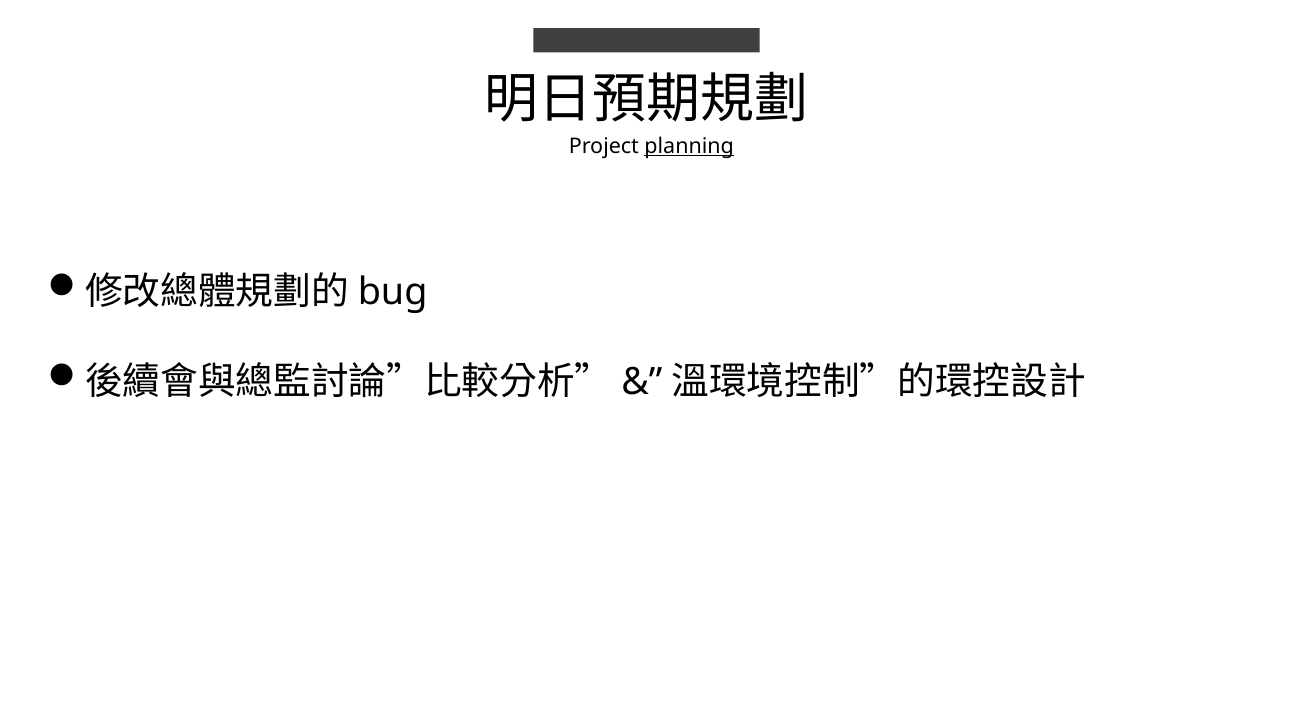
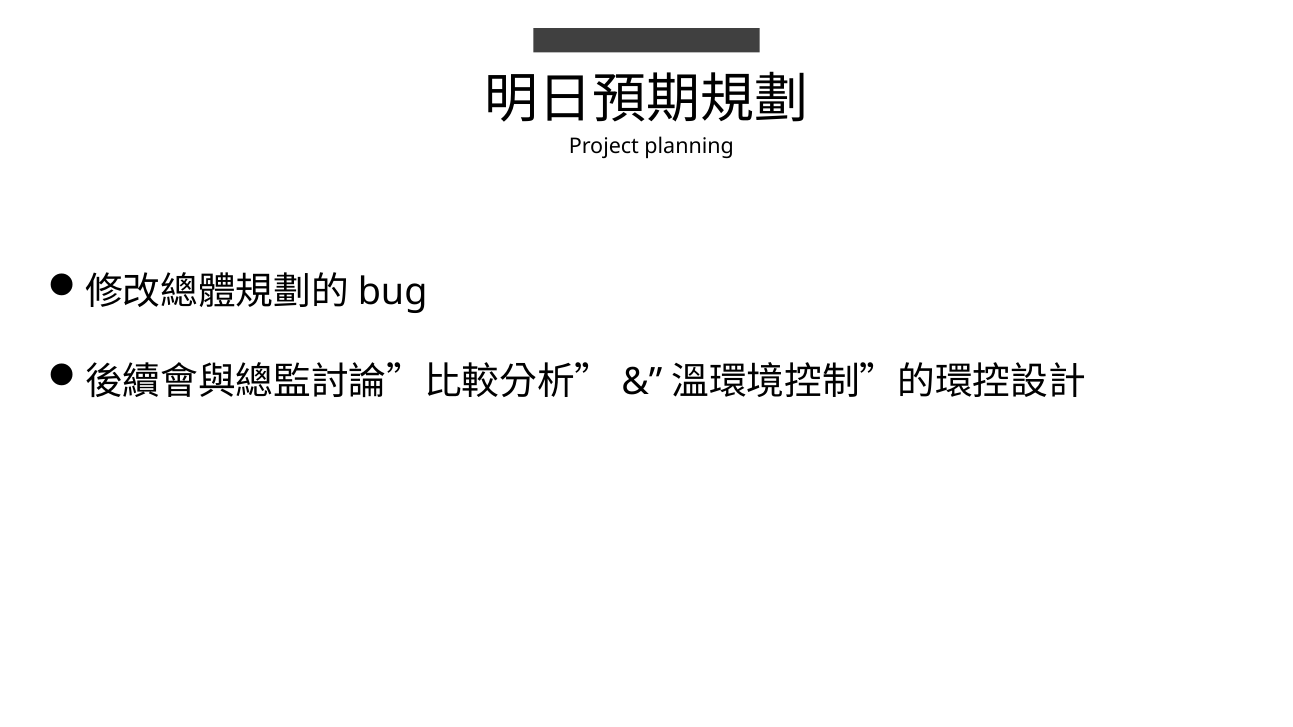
planning underline: present -> none (689, 146)
